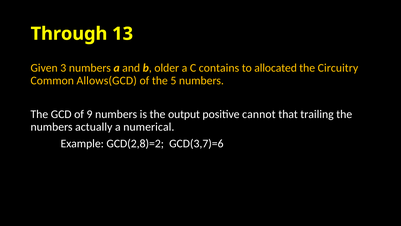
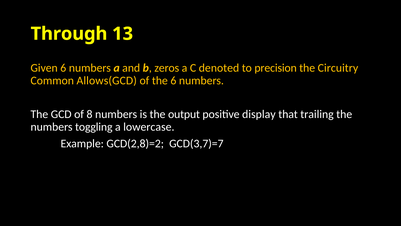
Given 3: 3 -> 6 (63, 68)
older: older -> zeros (167, 68)
contains: contains -> denoted (219, 68)
allocated: allocated -> precision (276, 68)
the 5: 5 -> 6 (173, 80)
9: 9 -> 8 (90, 114)
cannot: cannot -> display (259, 114)
actually: actually -> toggling (94, 127)
numerical: numerical -> lowercase (149, 127)
GCD(3,7)=6: GCD(3,7)=6 -> GCD(3,7)=7 (196, 143)
